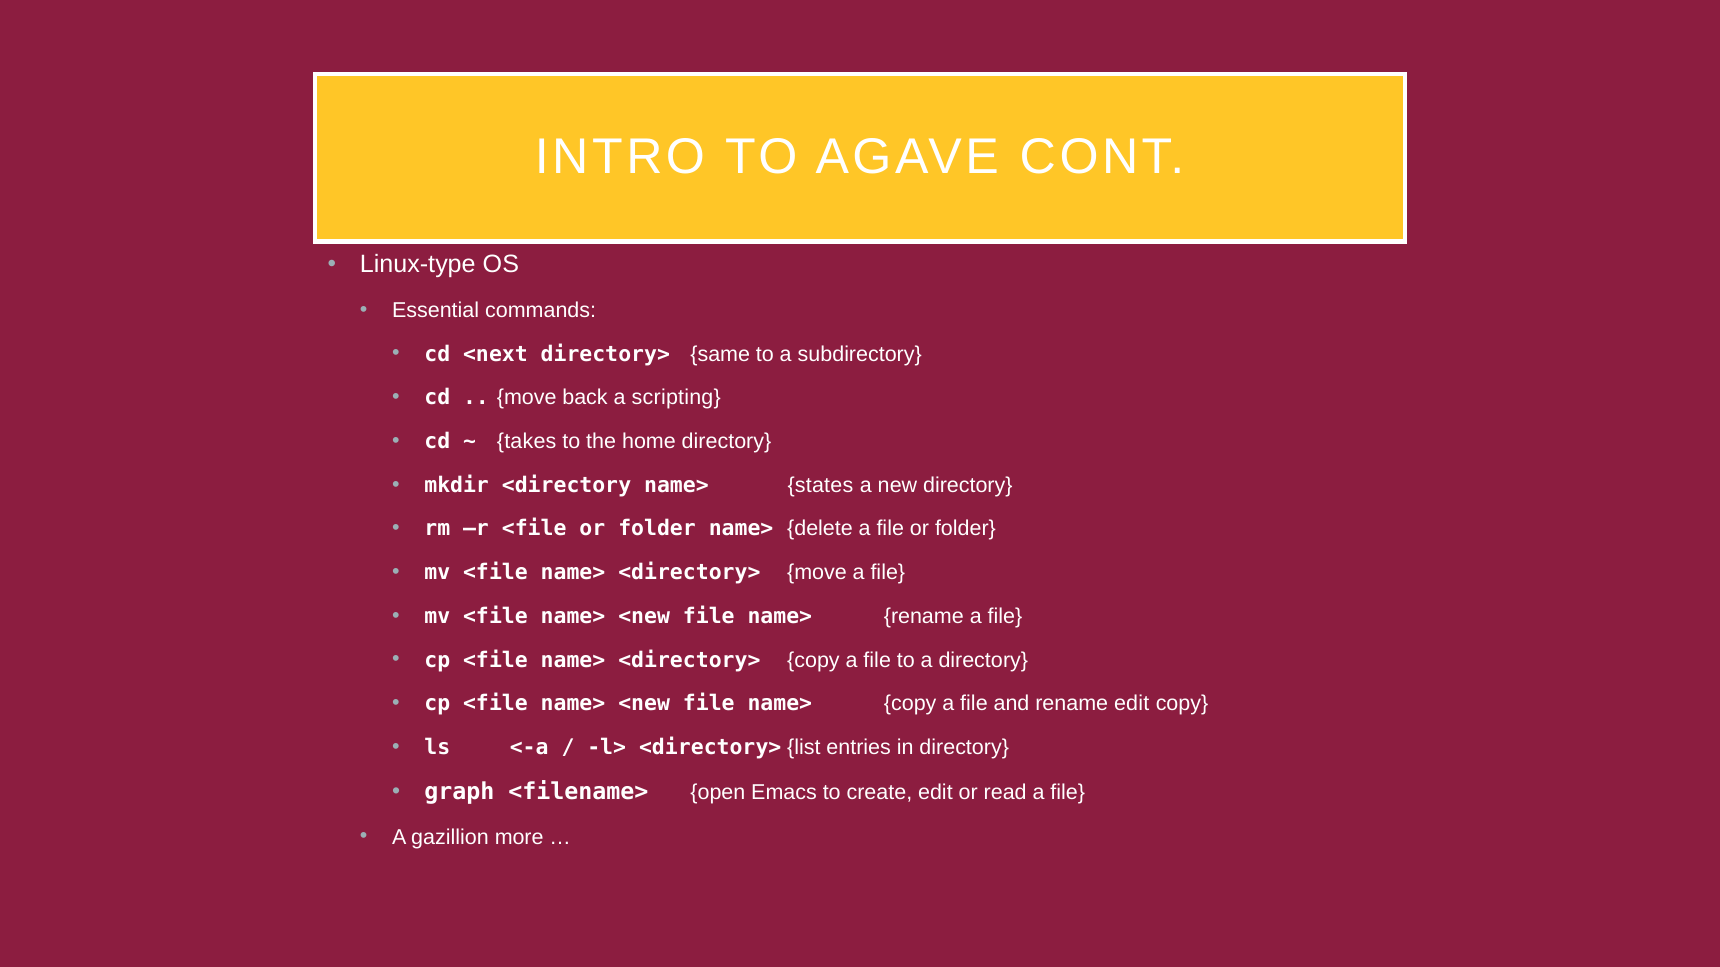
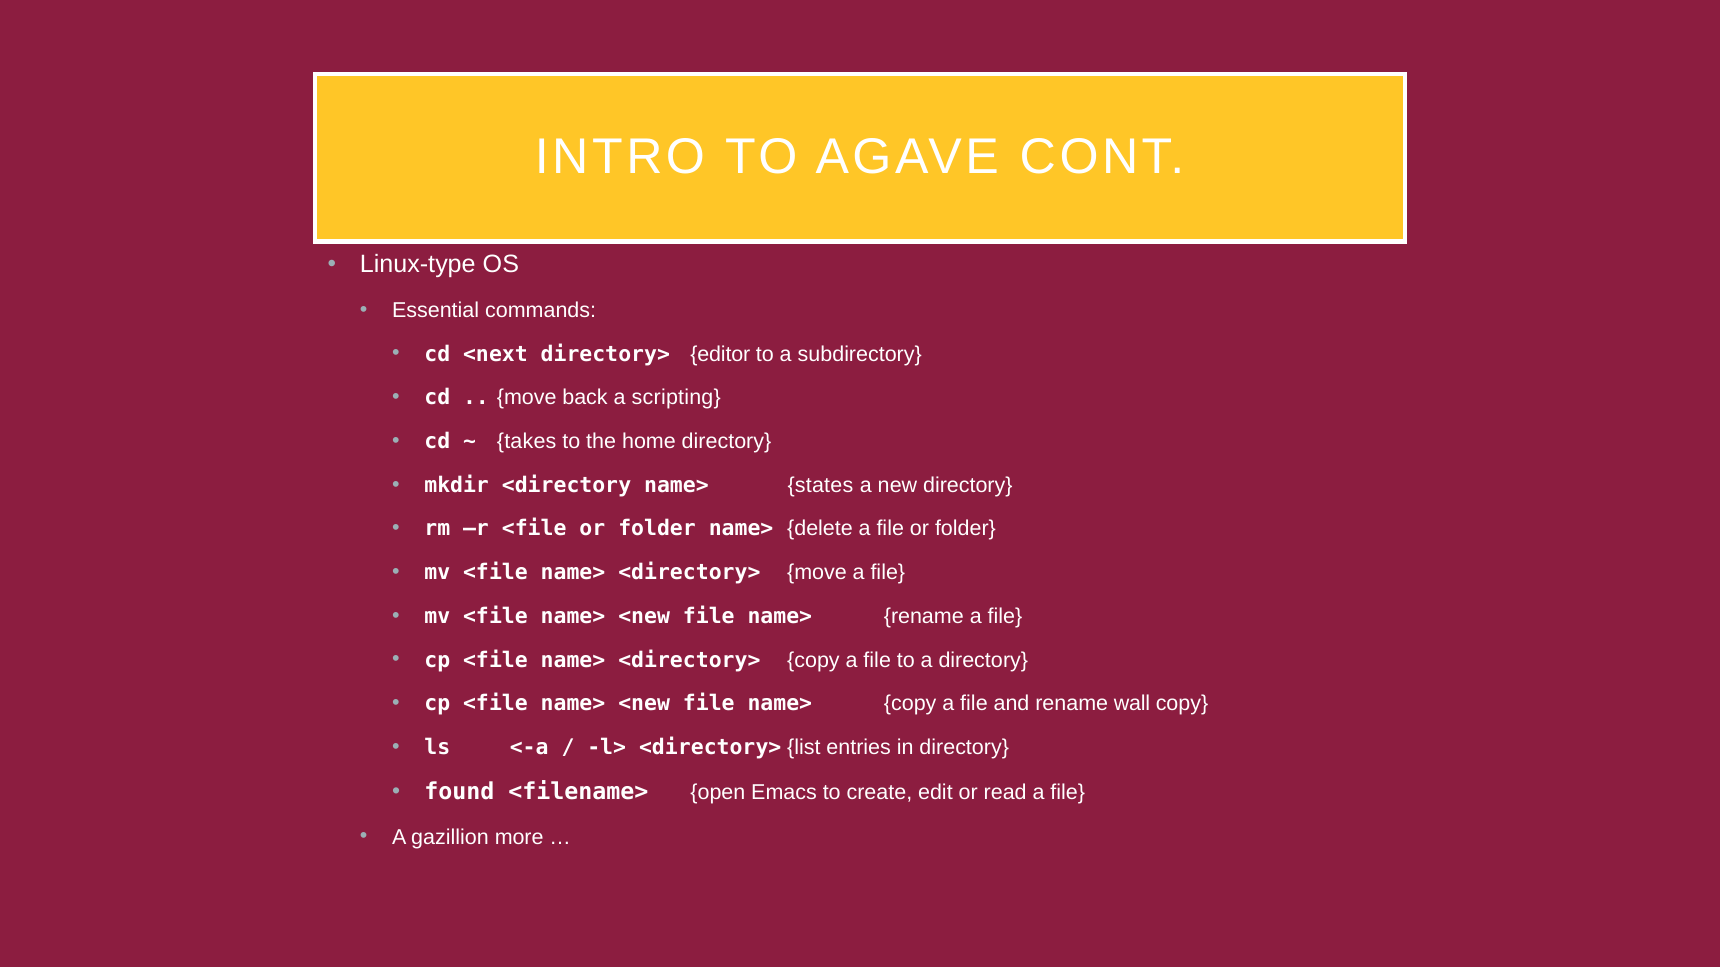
same: same -> editor (720, 354)
rename edit: edit -> wall (1132, 704)
graph: graph -> found (459, 793)
